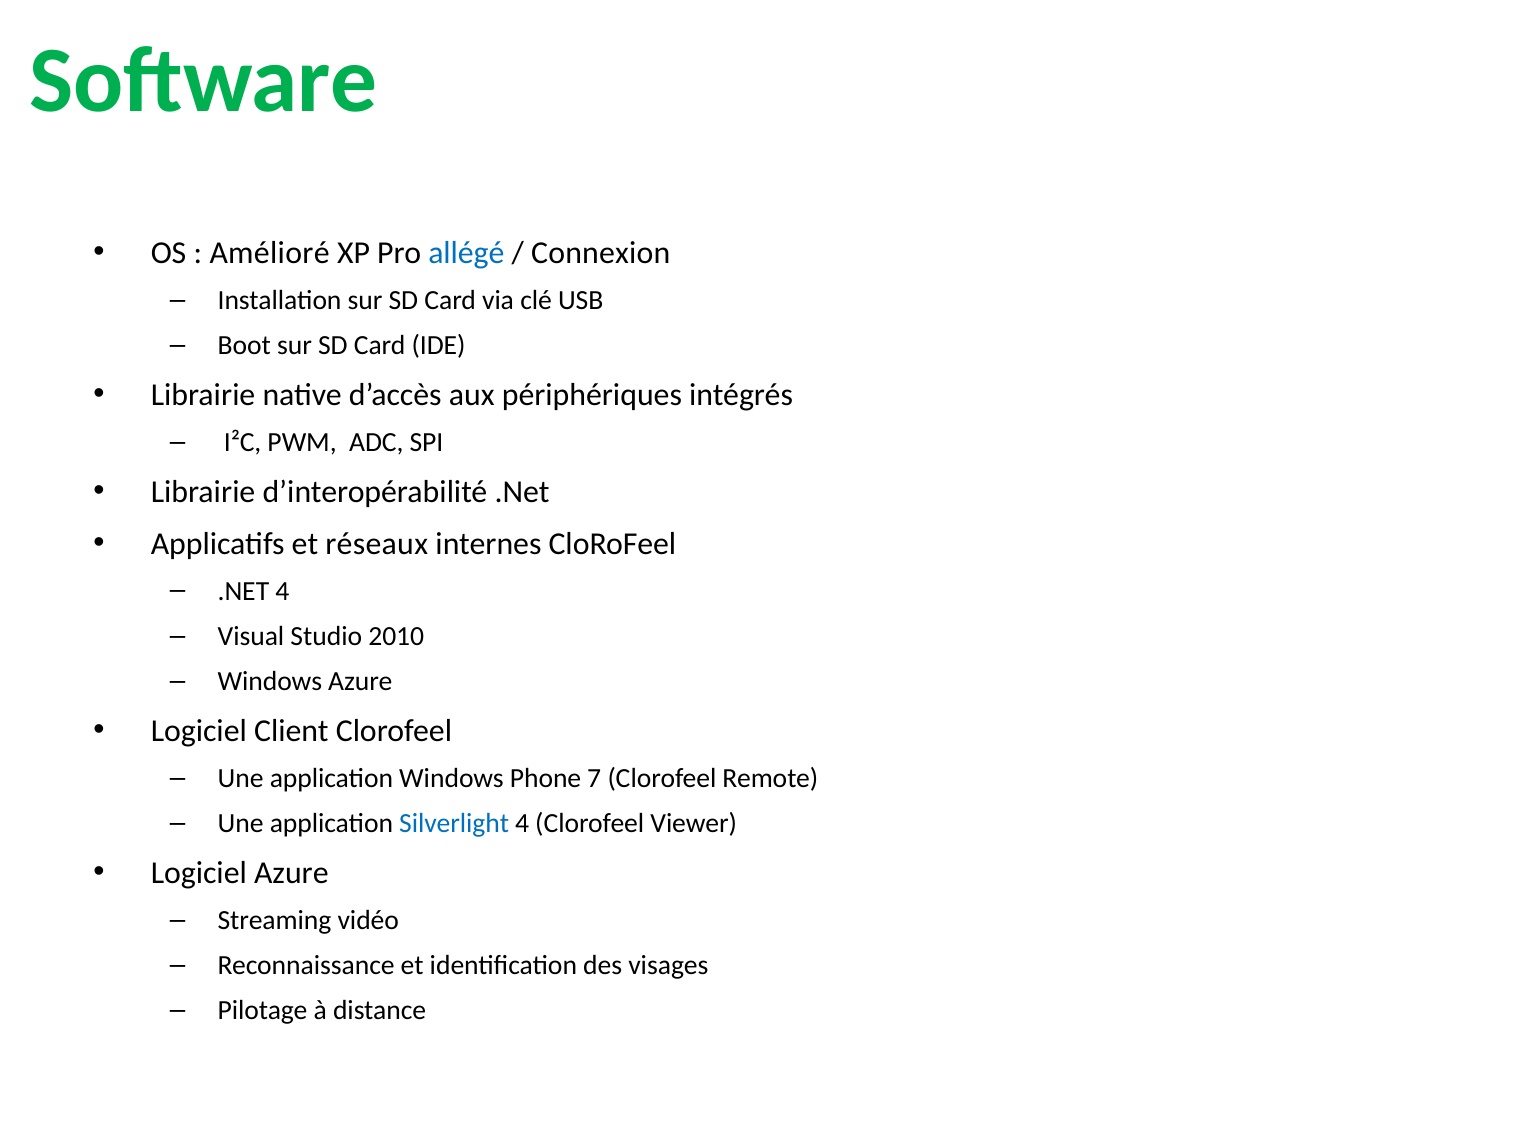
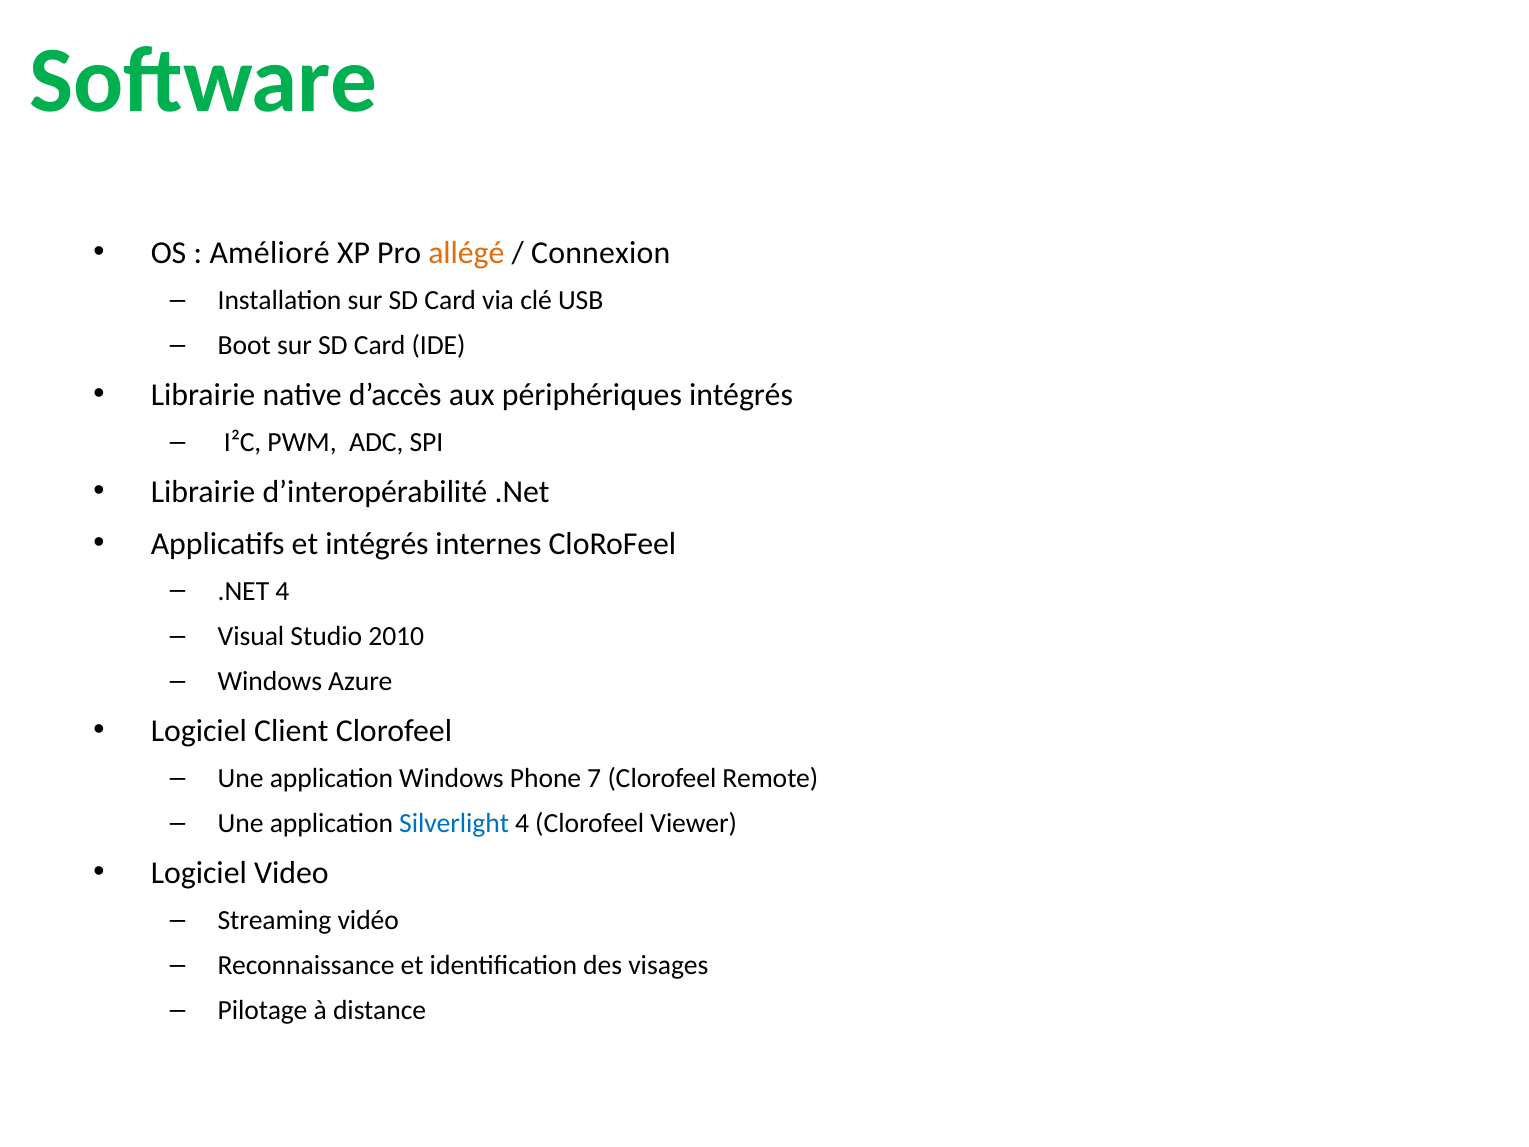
allégé colour: blue -> orange (466, 253)
et réseaux: réseaux -> intégrés (377, 544)
Logiciel Azure: Azure -> Video (291, 873)
